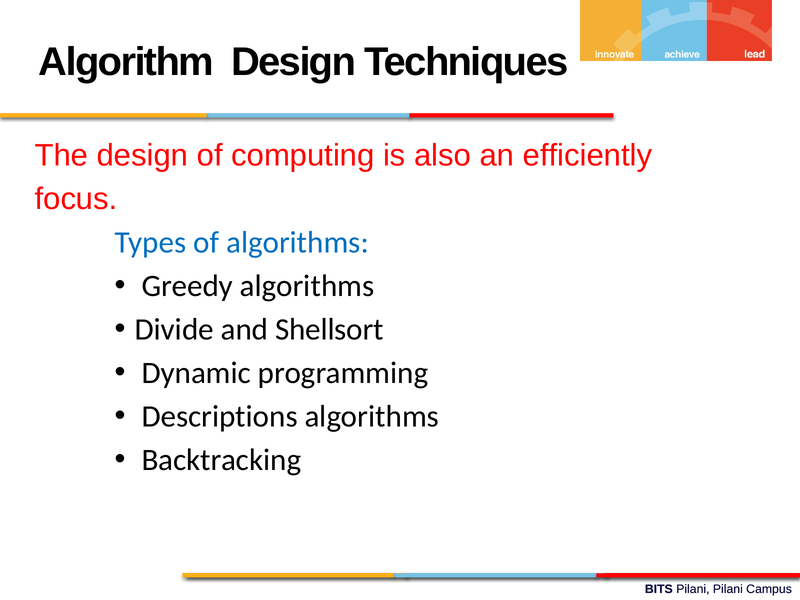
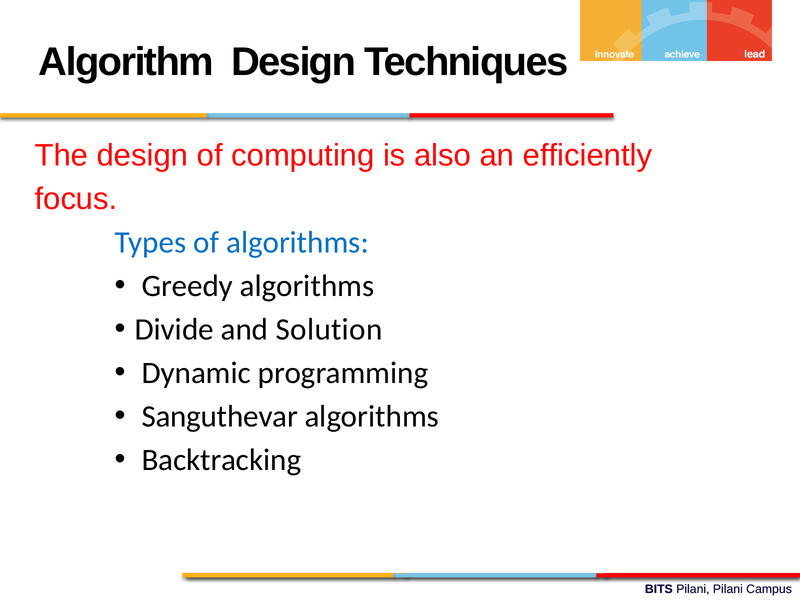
Shellsort: Shellsort -> Solution (329, 329)
Descriptions: Descriptions -> Sanguthevar (220, 416)
